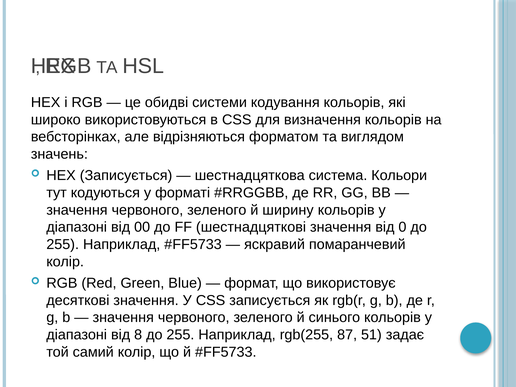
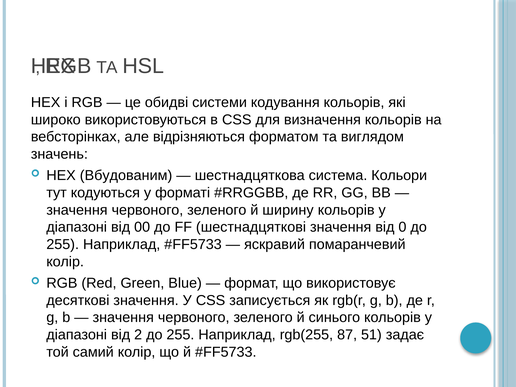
HEX Записується: Записується -> Вбудованим (126, 176)
8: 8 -> 2 (138, 335)
